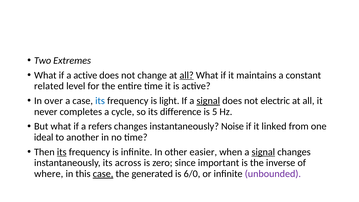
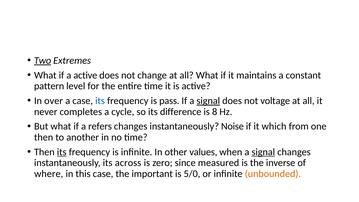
Two underline: none -> present (43, 61)
all underline: present -> none (187, 75)
related: related -> pattern (49, 86)
light: light -> pass (169, 101)
electric: electric -> voltage (275, 101)
5: 5 -> 8 (215, 112)
linked: linked -> which (274, 126)
ideal: ideal -> then (44, 137)
easier: easier -> values (203, 152)
important: important -> measured (219, 163)
case underline: present -> none (103, 174)
generated: generated -> important (152, 174)
6/0: 6/0 -> 5/0 (192, 174)
unbounded colour: purple -> orange (273, 174)
